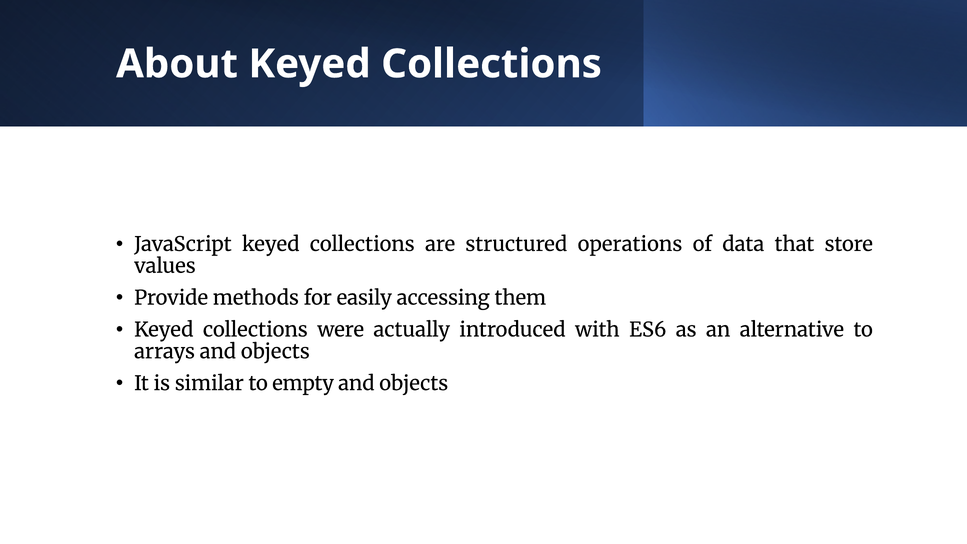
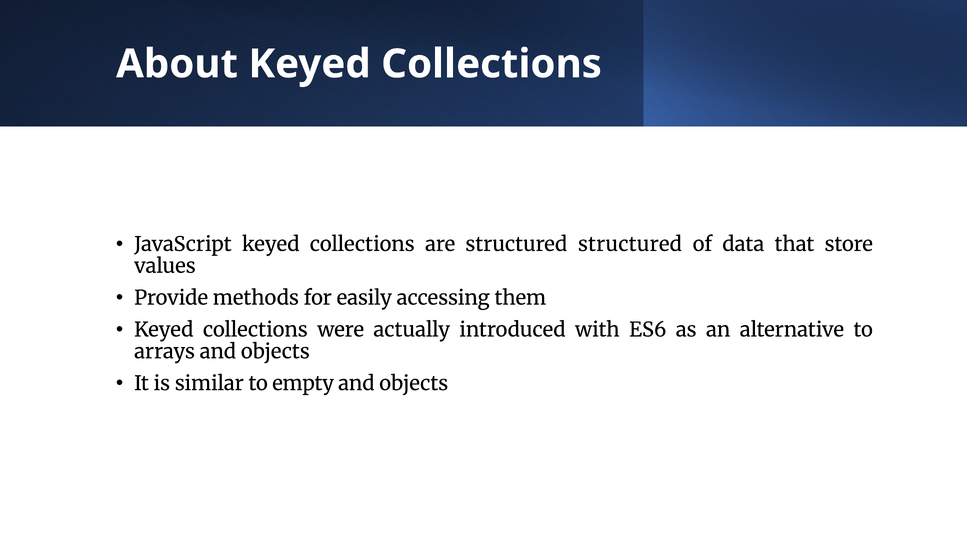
structured operations: operations -> structured (630, 244)
